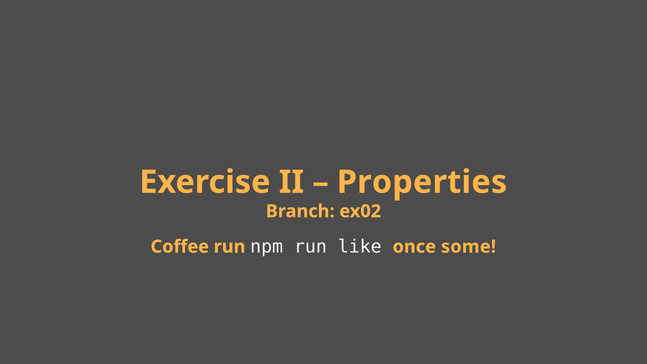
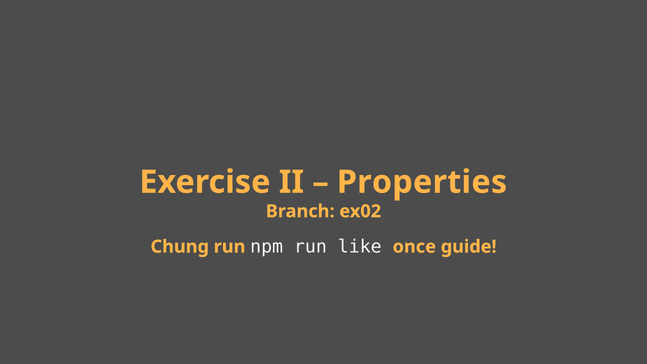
Coffee: Coffee -> Chung (180, 247)
some: some -> guide (469, 247)
